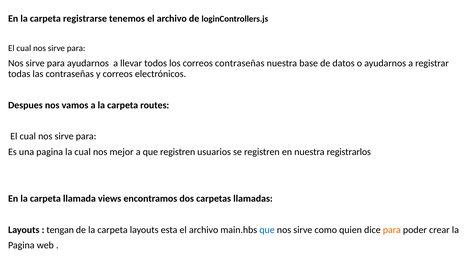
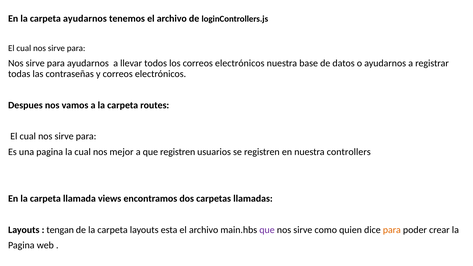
carpeta registrarse: registrarse -> ayudarnos (85, 19)
los correos contraseñas: contraseñas -> electrónicos (240, 63)
registrarlos: registrarlos -> controllers (349, 152)
que colour: blue -> purple (267, 230)
